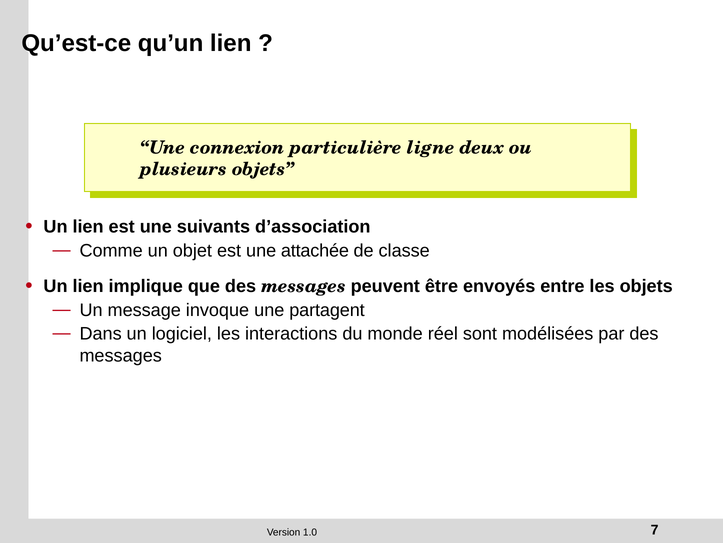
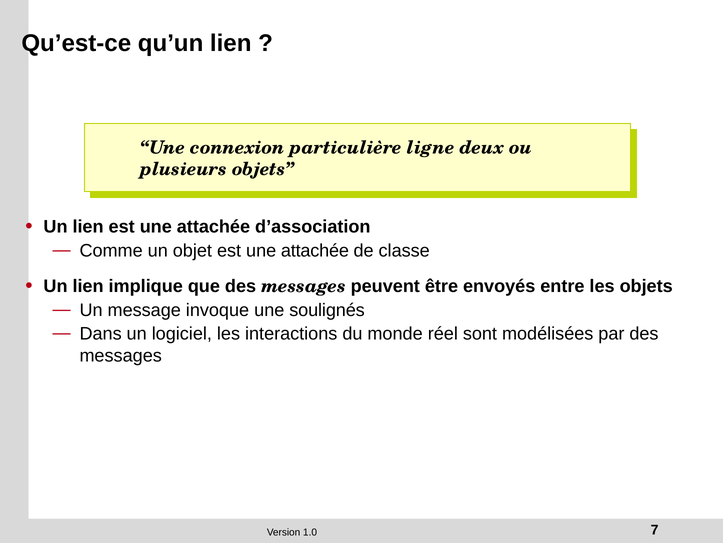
lien est une suivants: suivants -> attachée (213, 227)
partagent: partagent -> soulignés (327, 310)
